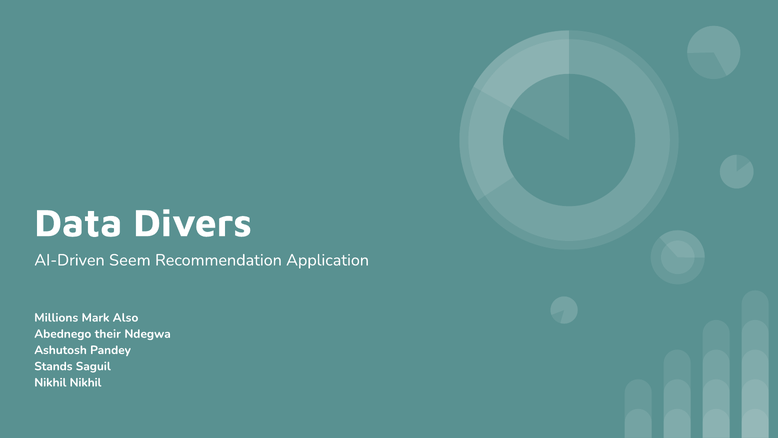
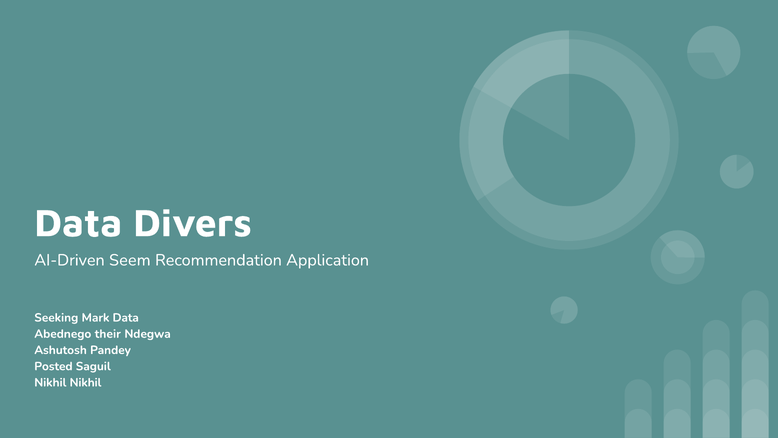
Millions: Millions -> Seeking (56, 317)
Mark Also: Also -> Data (126, 317)
Stands: Stands -> Posted (53, 366)
